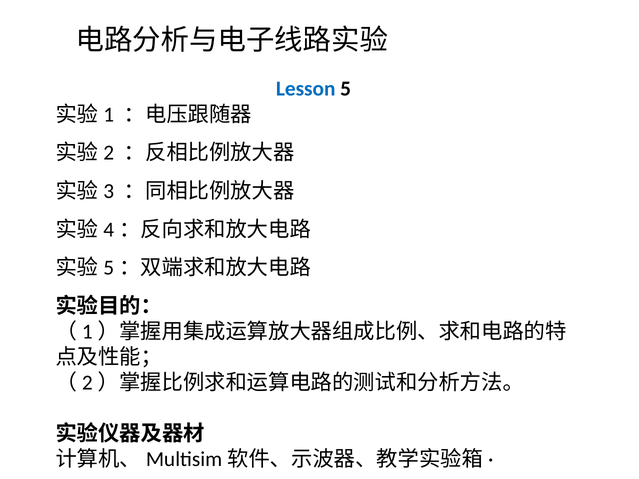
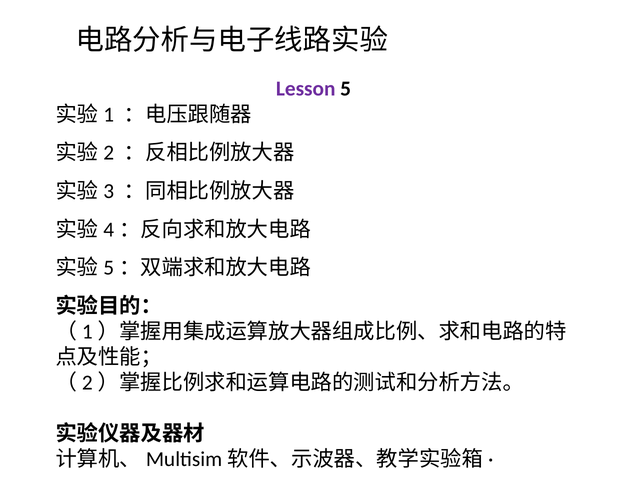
Lesson colour: blue -> purple (306, 89)
